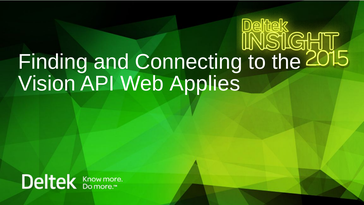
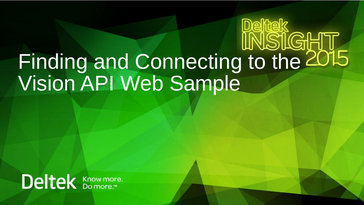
Applies: Applies -> Sample (205, 84)
